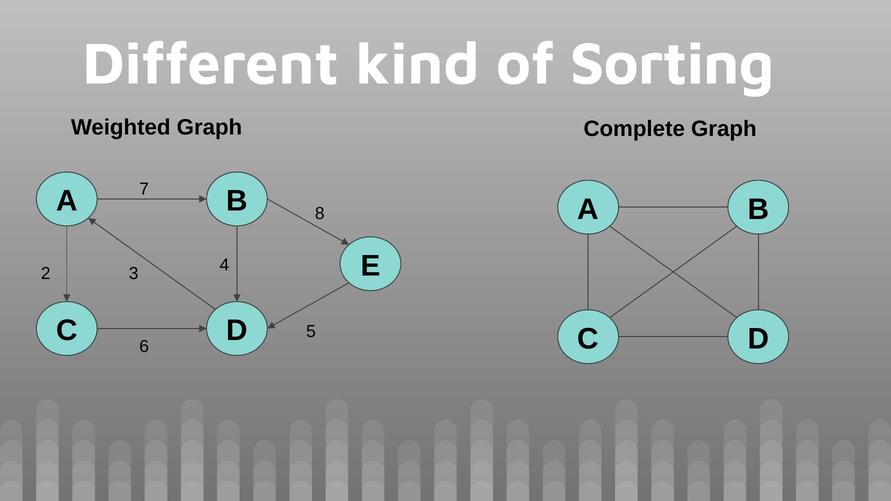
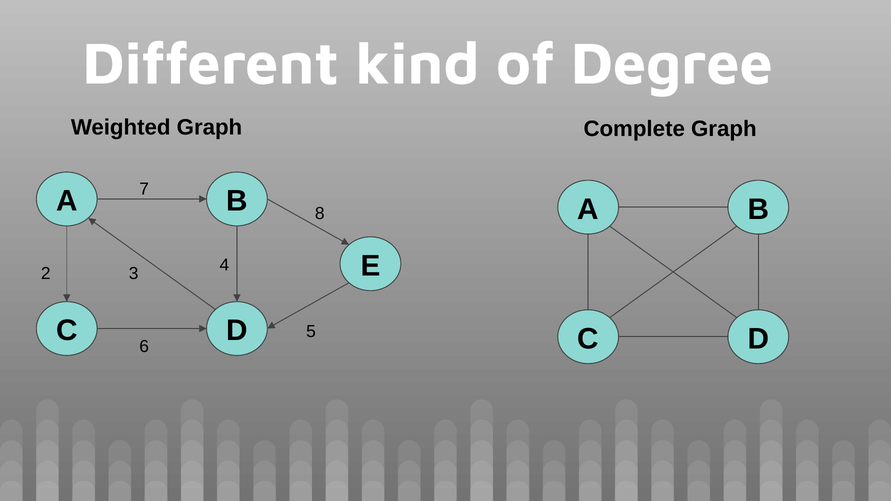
Sorting: Sorting -> Degree (672, 64)
